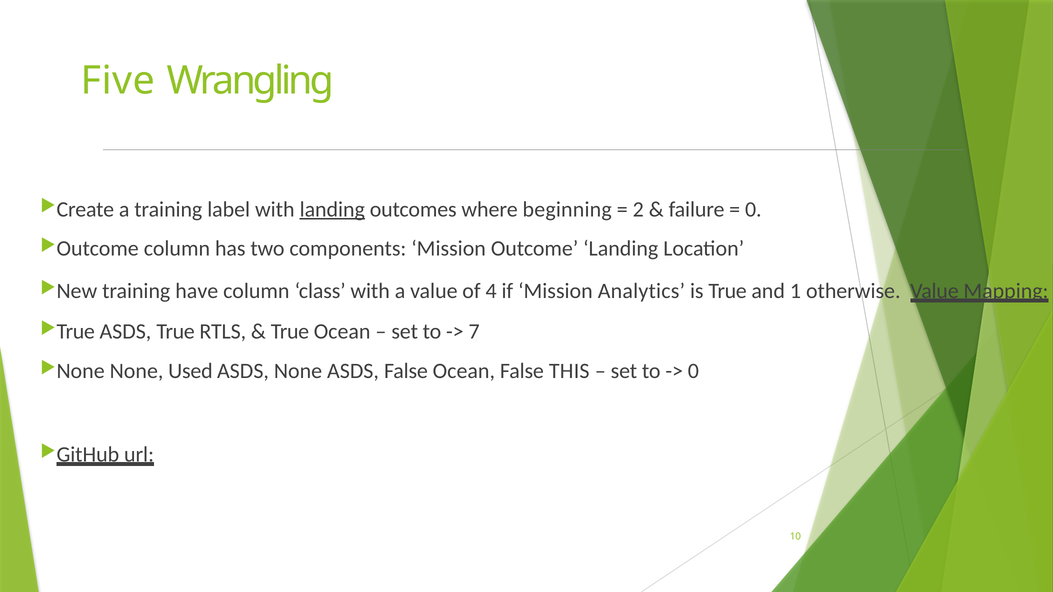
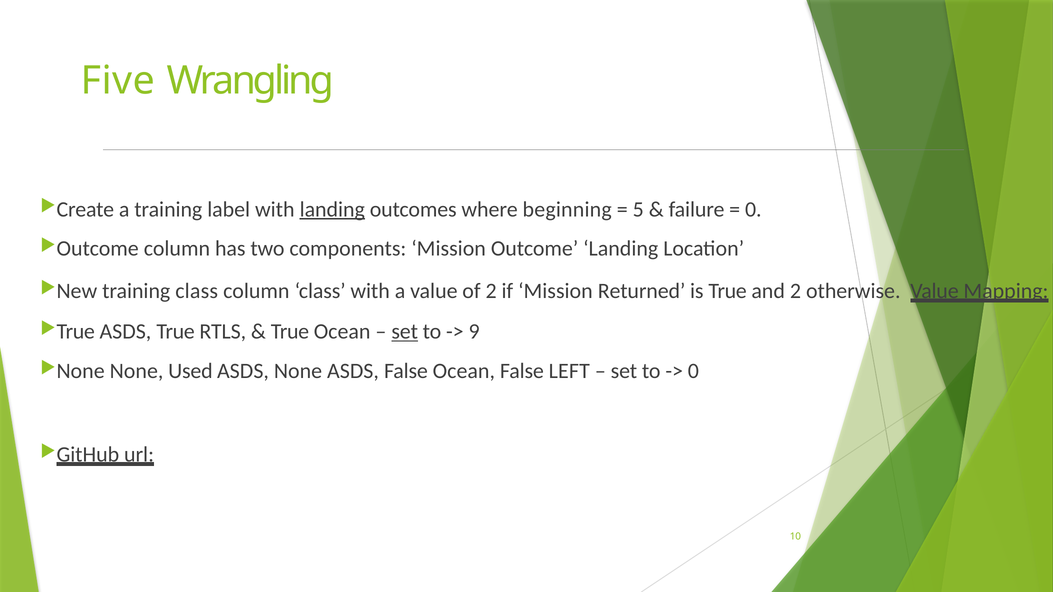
2: 2 -> 5 (638, 209)
training have: have -> class (197, 291)
of 4: 4 -> 2 (491, 291)
Analytics: Analytics -> Returned (642, 291)
and 1: 1 -> 2 (796, 291)
set underline: none -> present (405, 332)
7: 7 -> 9 (474, 332)
THIS: THIS -> LEFT (569, 371)
